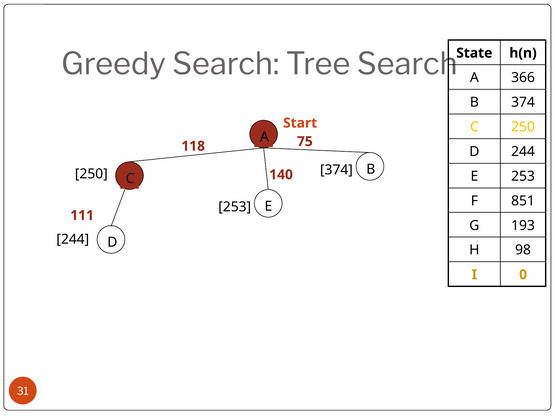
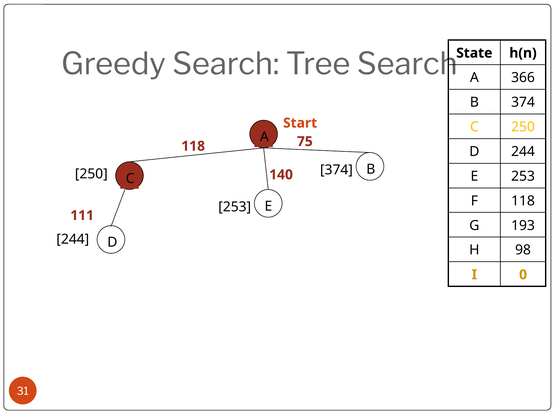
F 851: 851 -> 118 (523, 201)
